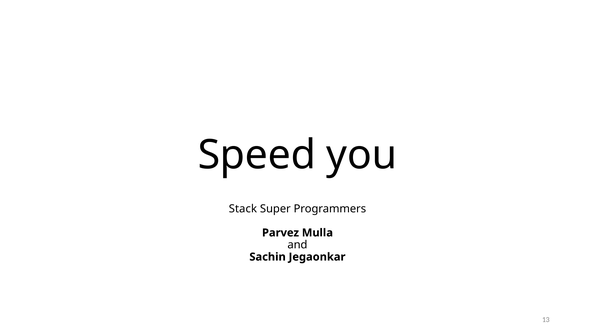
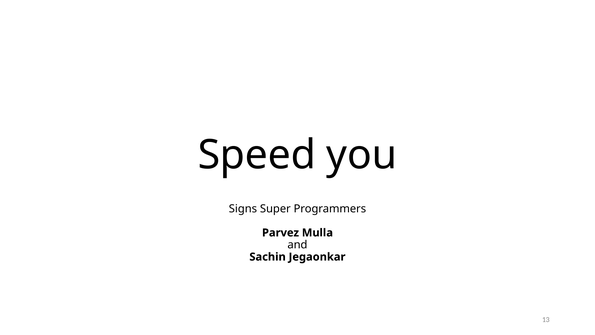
Stack: Stack -> Signs (243, 208)
